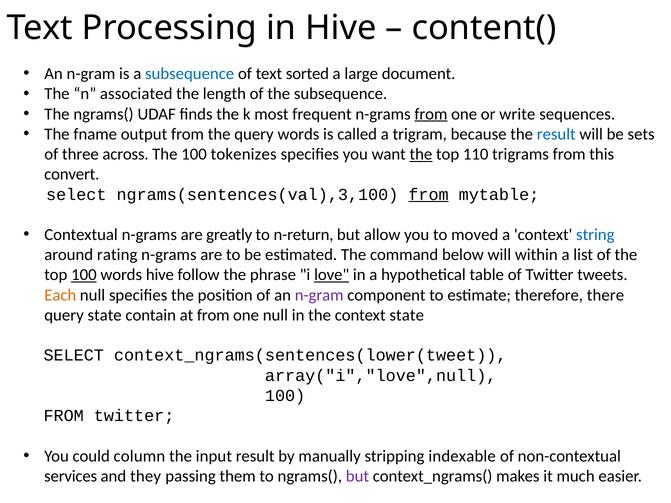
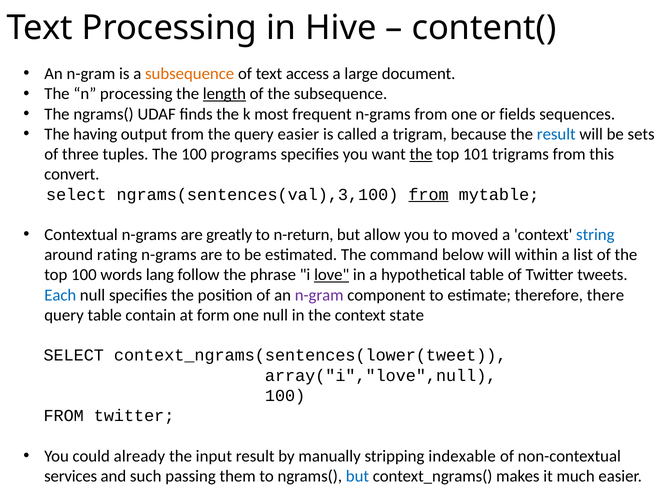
subsequence colour: blue -> orange (190, 74)
sorted: sorted -> access (307, 74)
n associated: associated -> processing (136, 94)
length underline: none -> present (224, 94)
from underline: present -> none (431, 114)
write: write -> fields (517, 114)
fname: fname -> having (95, 134)
query words: words -> easier (298, 134)
across: across -> tuples (126, 154)
tokenizes: tokenizes -> programs (244, 154)
110: 110 -> 101 (476, 154)
100 underline: present -> none (84, 275)
words hive: hive -> lang (160, 275)
Each colour: orange -> blue (60, 295)
query state: state -> table (105, 315)
at from: from -> form (213, 315)
column: column -> already (139, 456)
they: they -> such (146, 476)
but colour: purple -> blue (357, 476)
